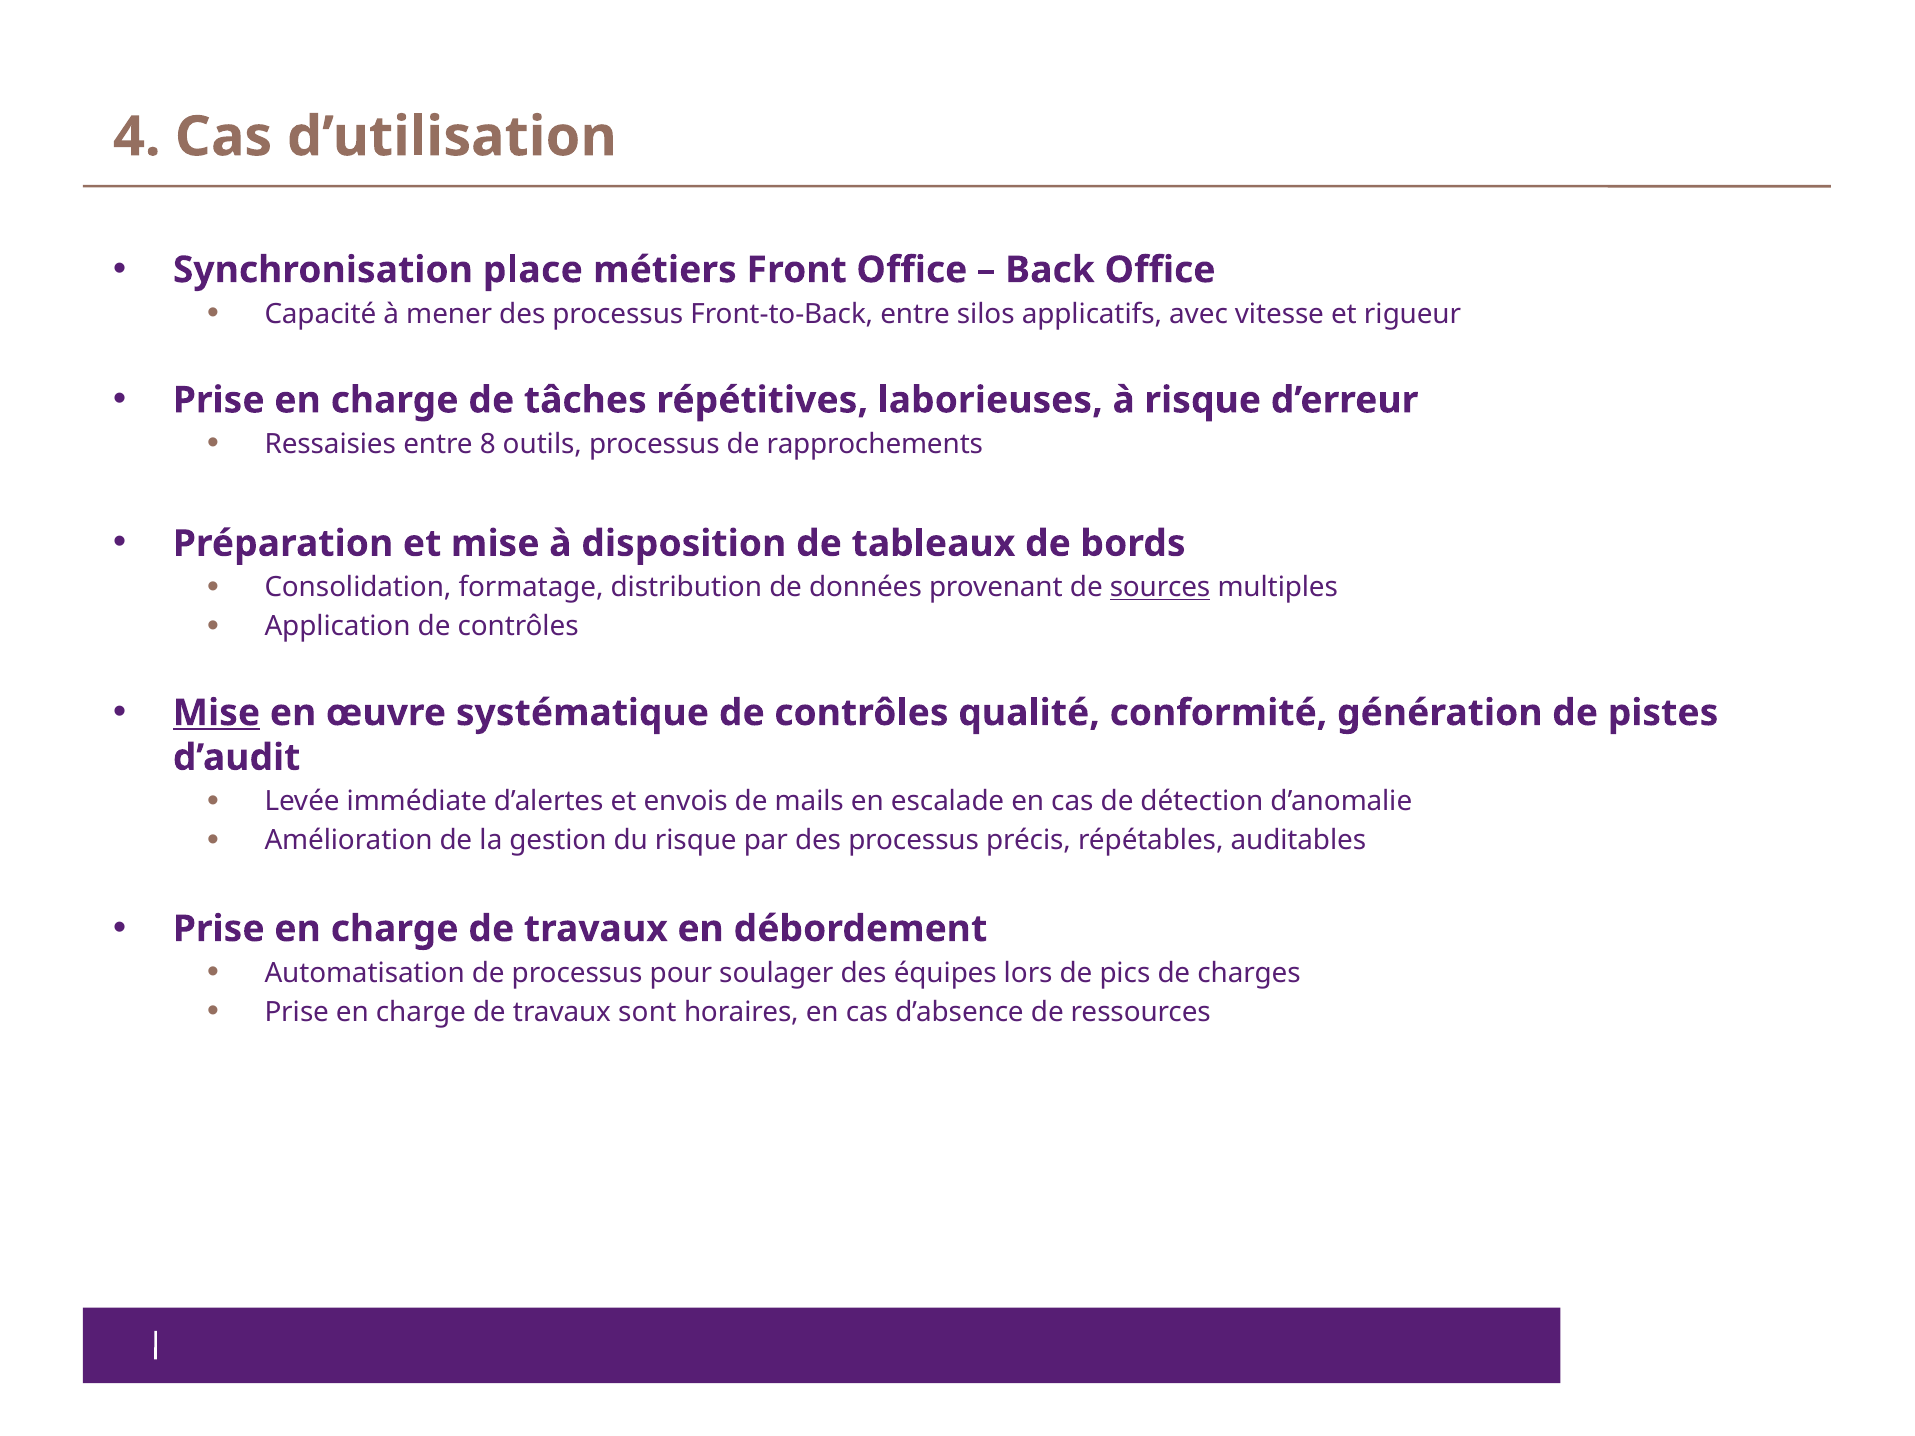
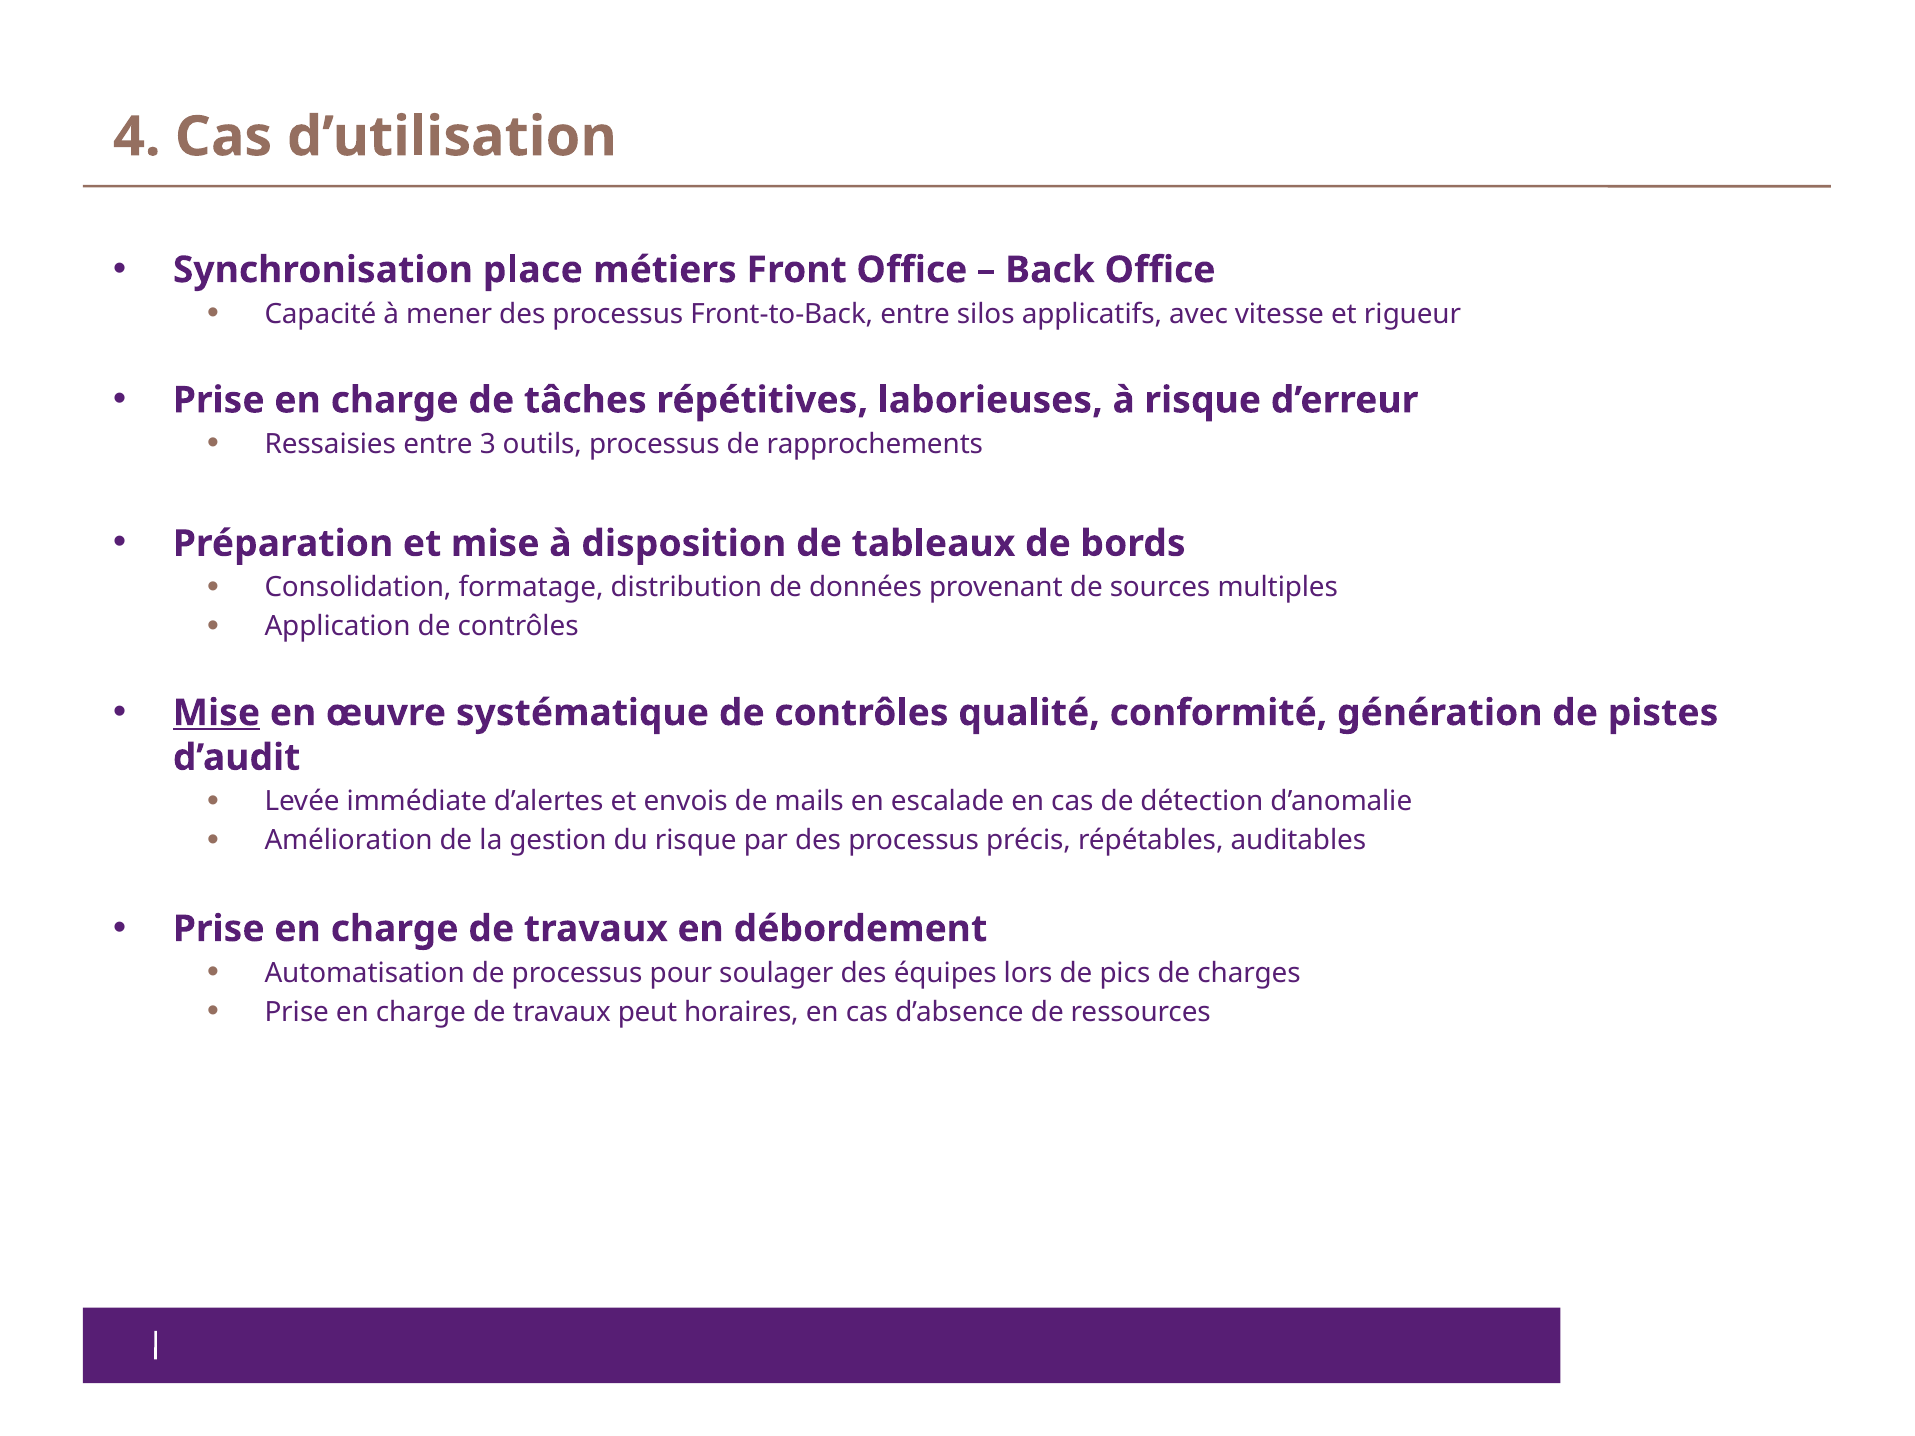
8: 8 -> 3 (488, 444)
sources underline: present -> none (1160, 588)
sont: sont -> peut (648, 1012)
